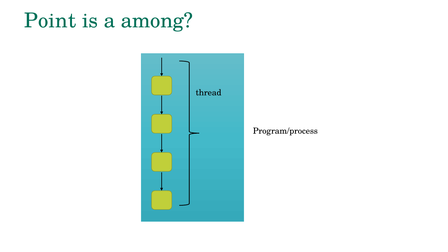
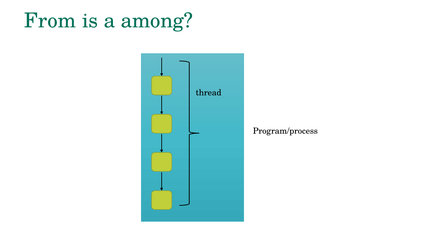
Point: Point -> From (50, 21)
